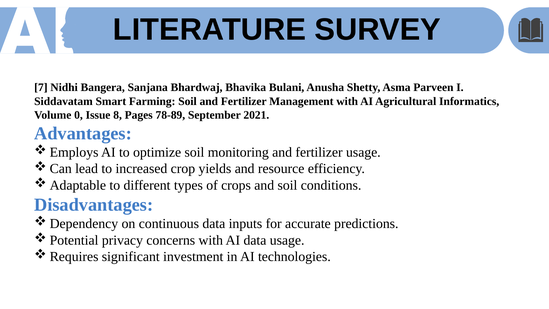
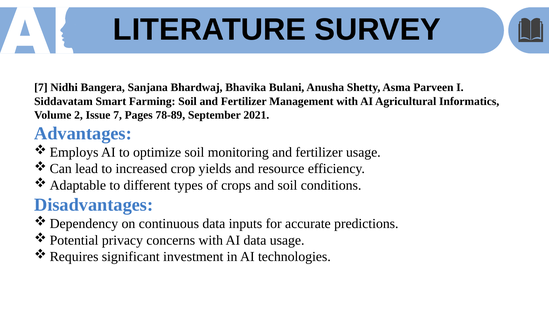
0: 0 -> 2 (78, 115)
Issue 8: 8 -> 7 (118, 115)
